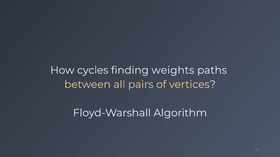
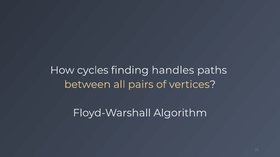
weights: weights -> handles (173, 70)
